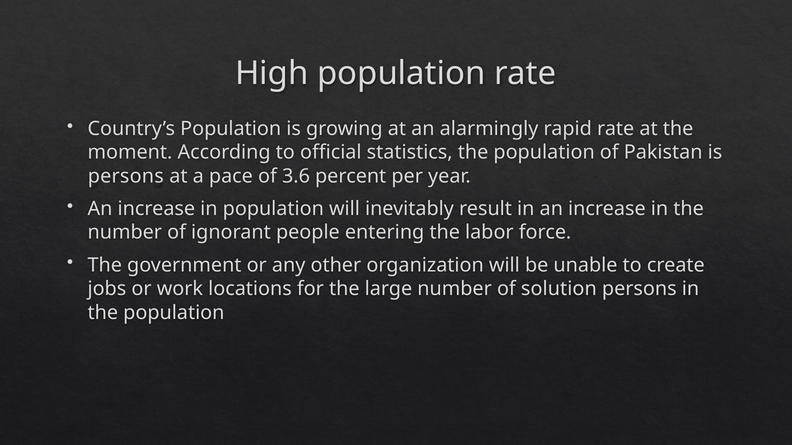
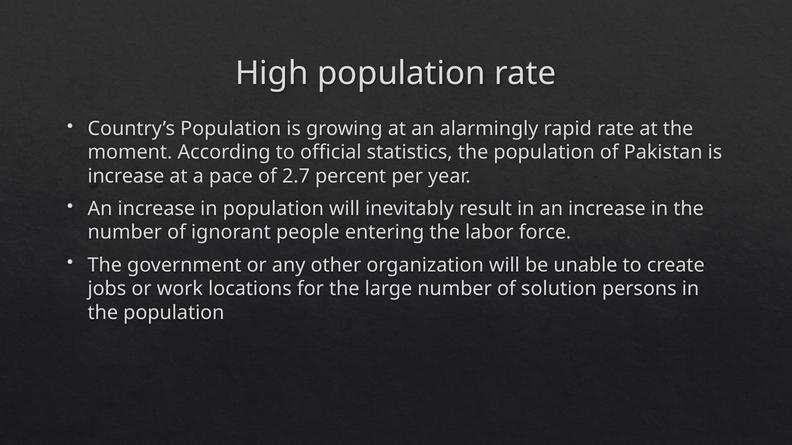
persons: persons -> increase (126, 176)
3.6: 3.6 -> 2.7 (296, 176)
